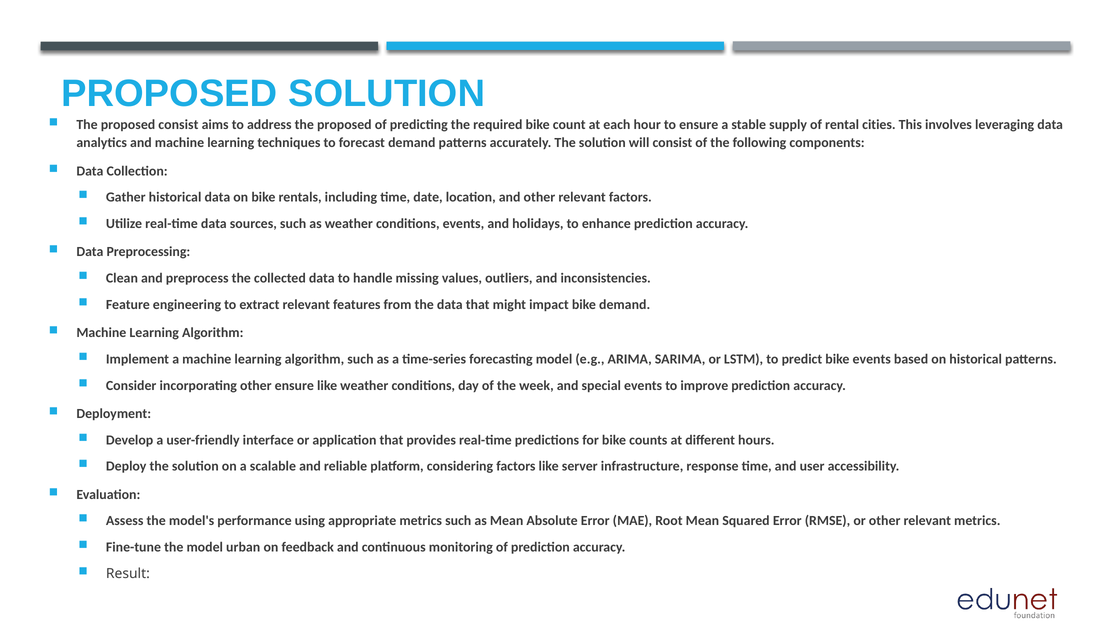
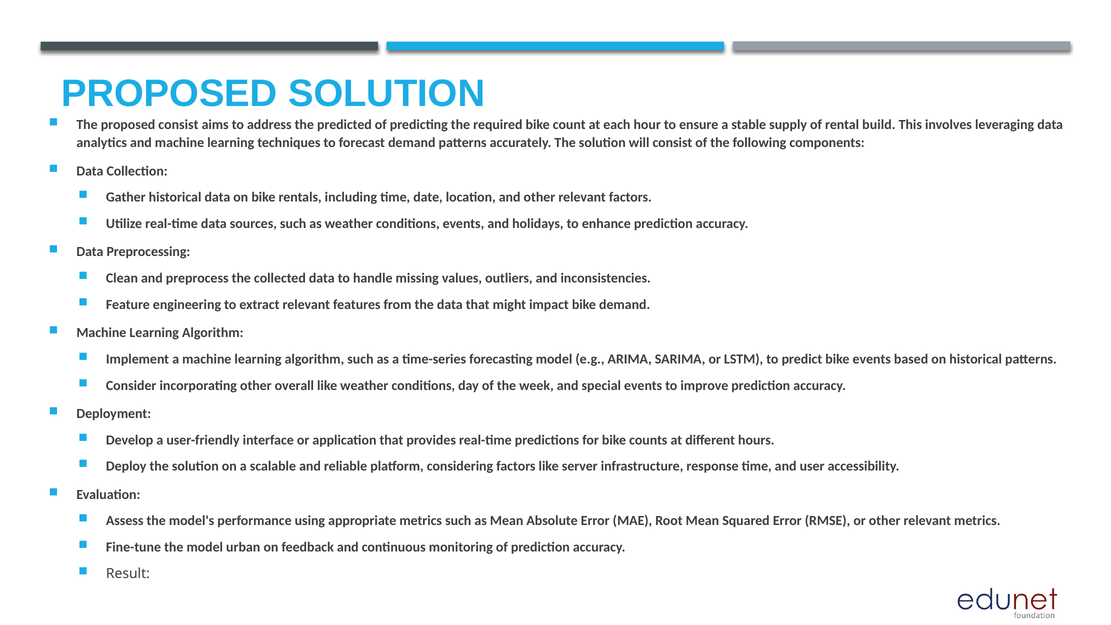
address the proposed: proposed -> predicted (344, 125)
cities: cities -> build (879, 125)
other ensure: ensure -> overall (294, 385)
